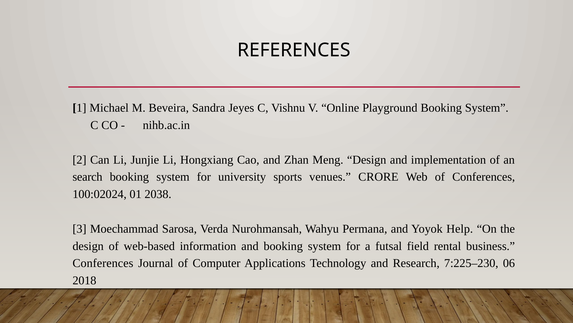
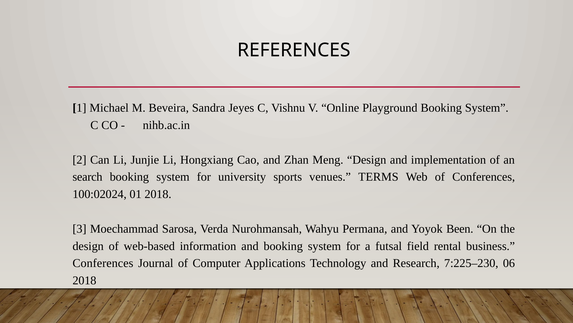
CRORE: CRORE -> TERMS (378, 177)
01 2038: 2038 -> 2018 (158, 194)
Help: Help -> Been (460, 228)
